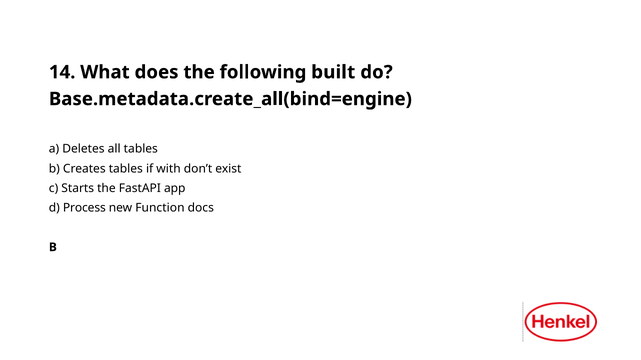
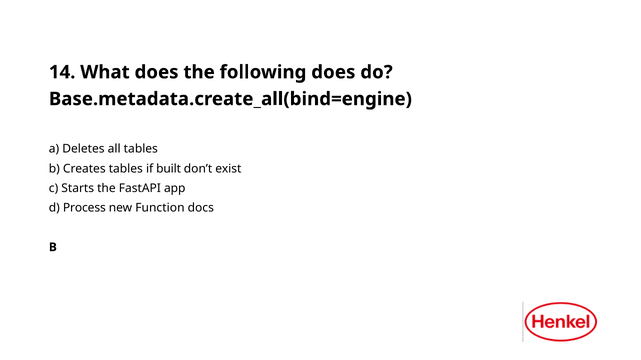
following built: built -> does (333, 72)
with: with -> built (169, 169)
